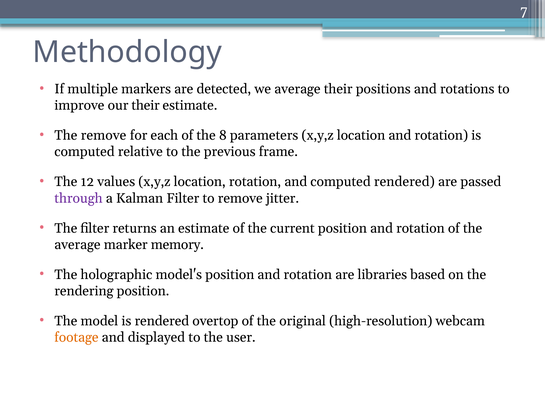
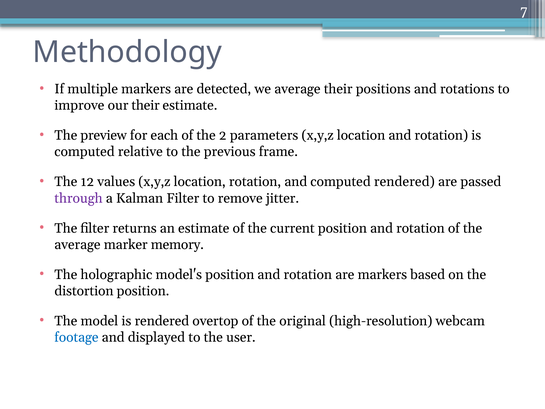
The remove: remove -> preview (104, 135)
8: 8 -> 2 (223, 135)
are libraries: libraries -> markers (382, 274)
rendering: rendering -> distortion (84, 291)
footage colour: orange -> blue (76, 337)
